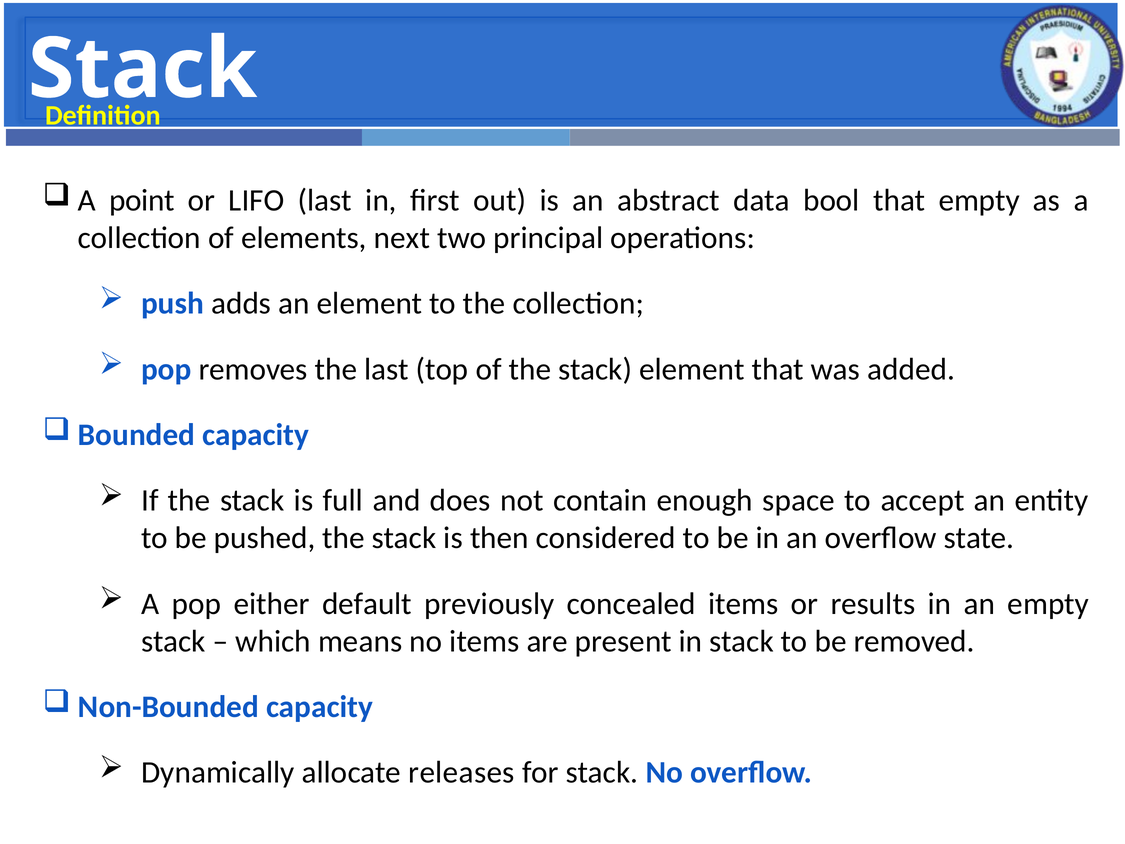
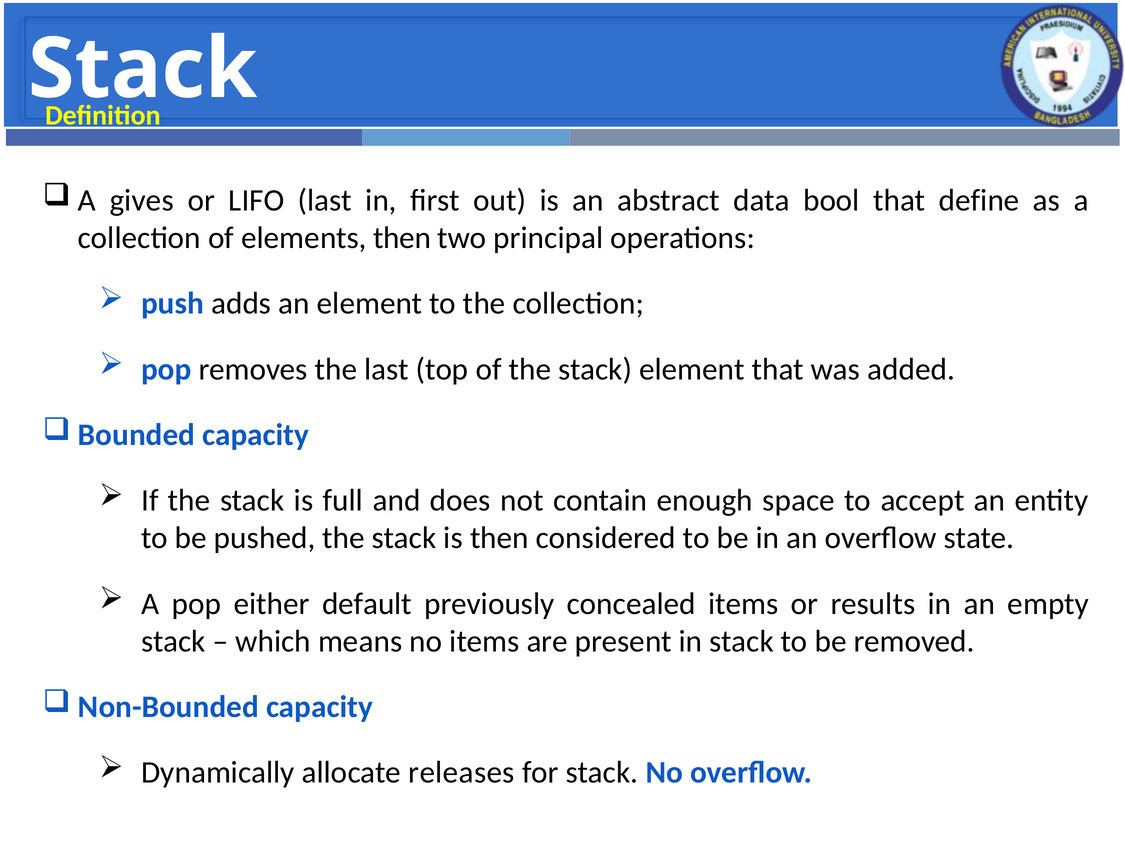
point: point -> gives (142, 200)
that empty: empty -> define (979, 200)
elements next: next -> then (402, 238)
